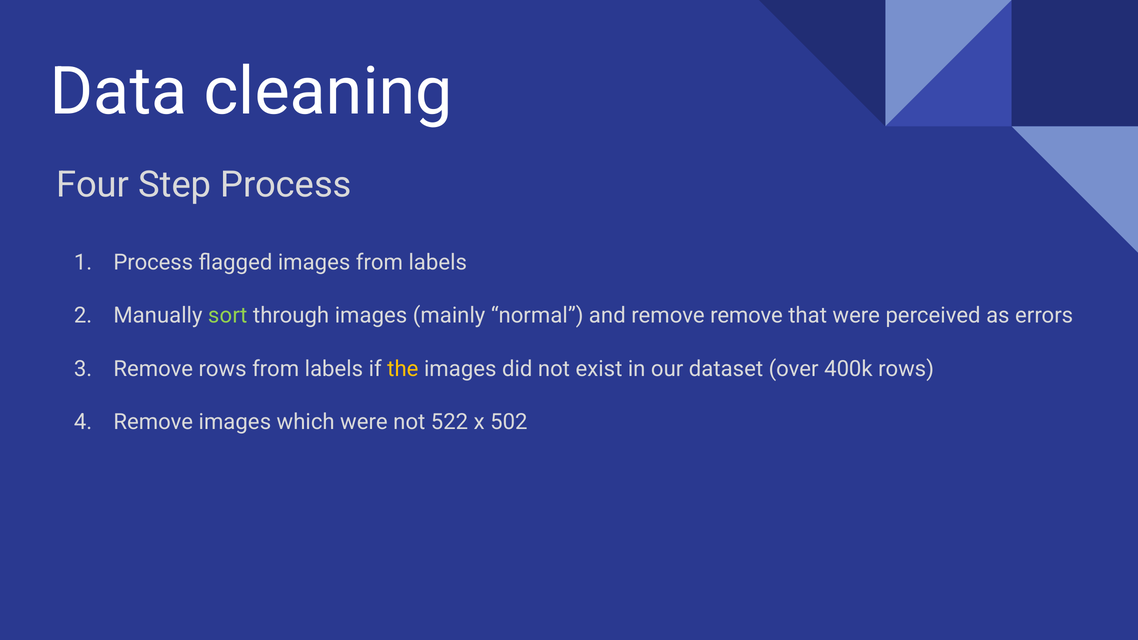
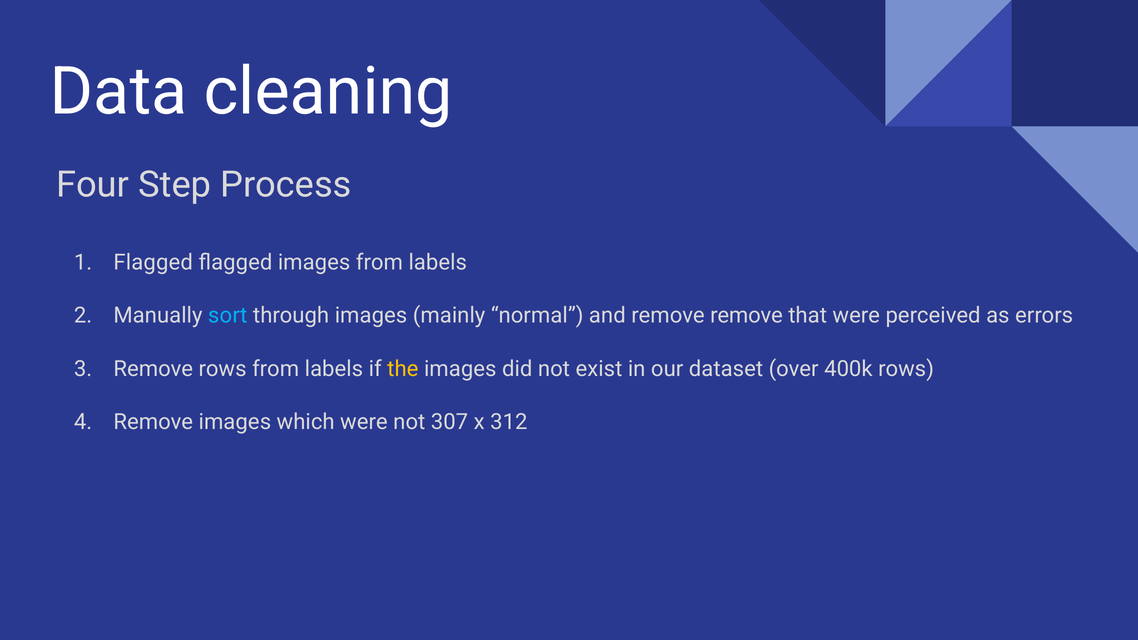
Process: Process -> Flagged (153, 263)
sort colour: light green -> light blue (228, 316)
522: 522 -> 307 (450, 422)
502: 502 -> 312 (509, 422)
